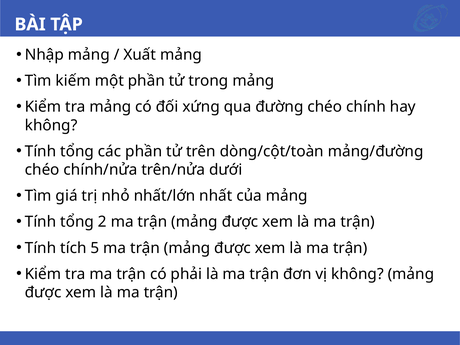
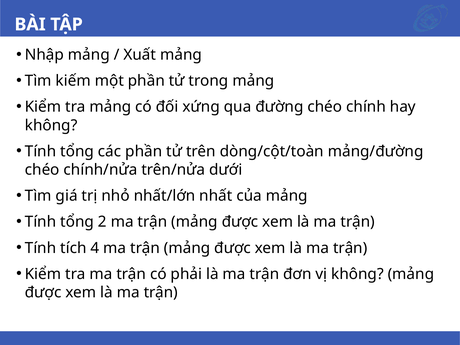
5: 5 -> 4 (95, 248)
